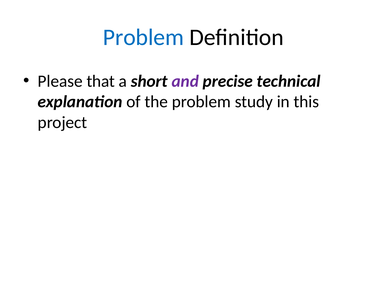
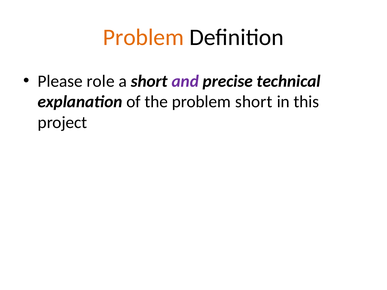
Problem colour: blue -> orange (143, 37)
that: that -> role (101, 81)
problem study: study -> short (254, 102)
